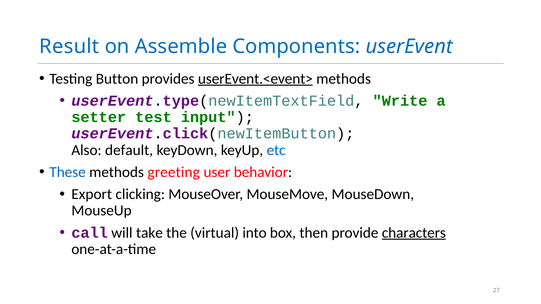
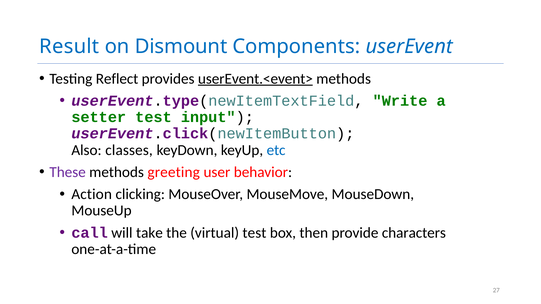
Assemble: Assemble -> Dismount (181, 47)
Button: Button -> Reflect (117, 79)
default: default -> classes (129, 150)
These colour: blue -> purple (68, 172)
Export: Export -> Action (92, 194)
virtual into: into -> test (254, 233)
characters underline: present -> none (414, 233)
